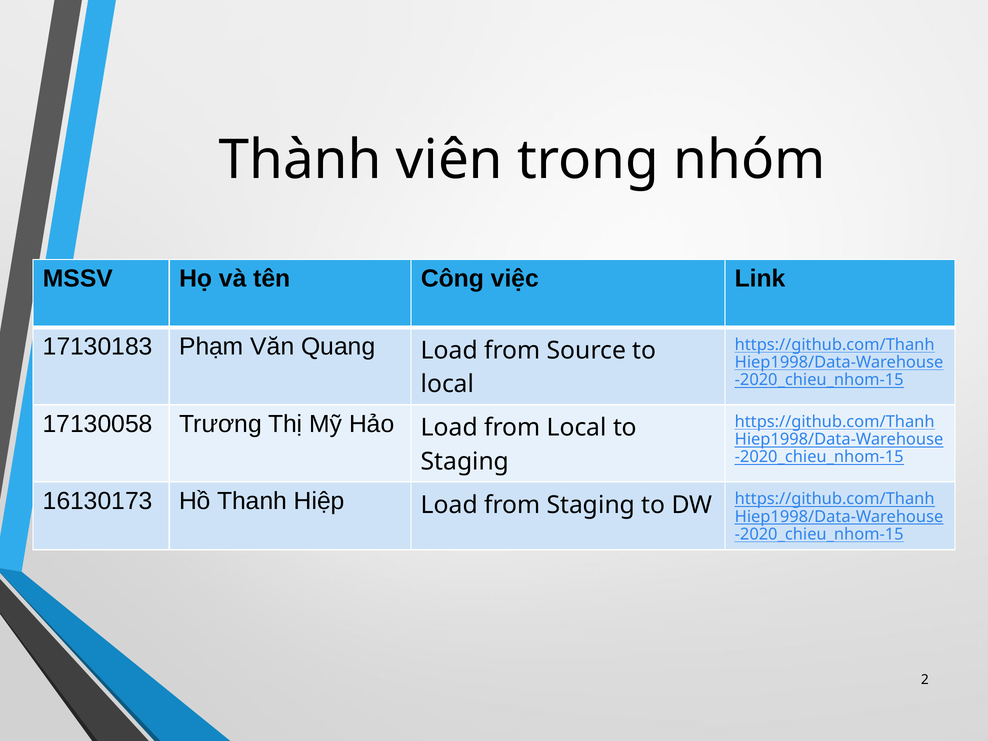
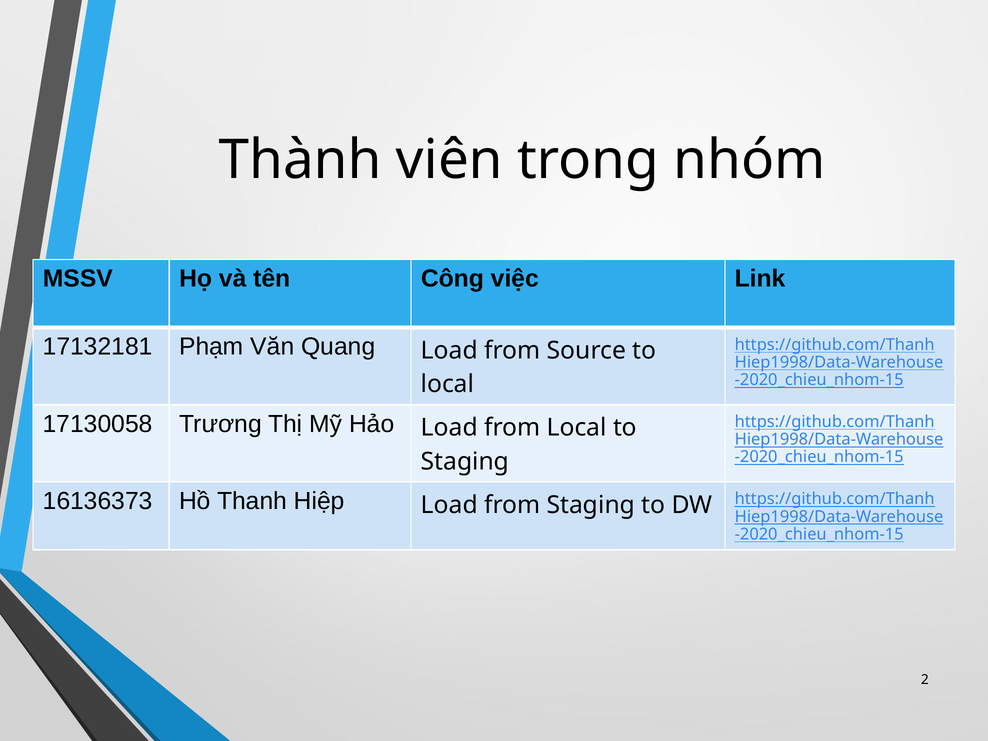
17130183: 17130183 -> 17132181 (98, 347)
16130173: 16130173 -> 16136373 (98, 501)
